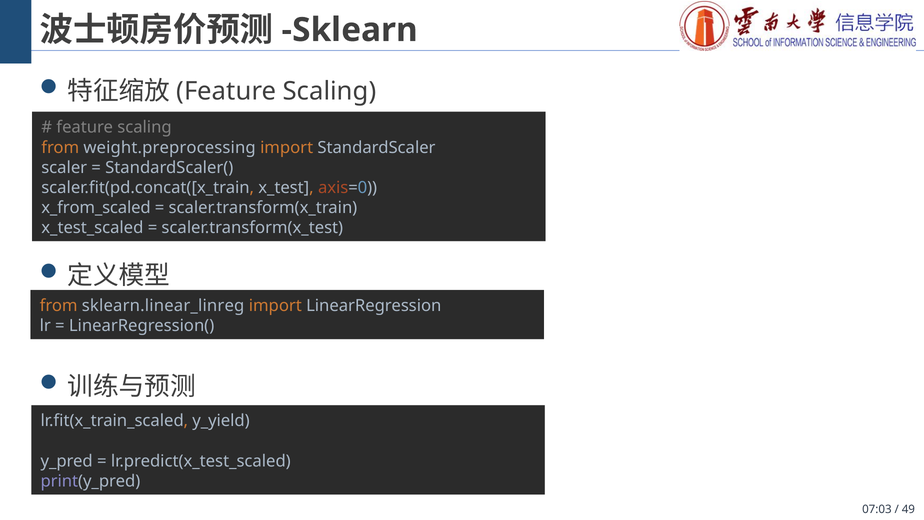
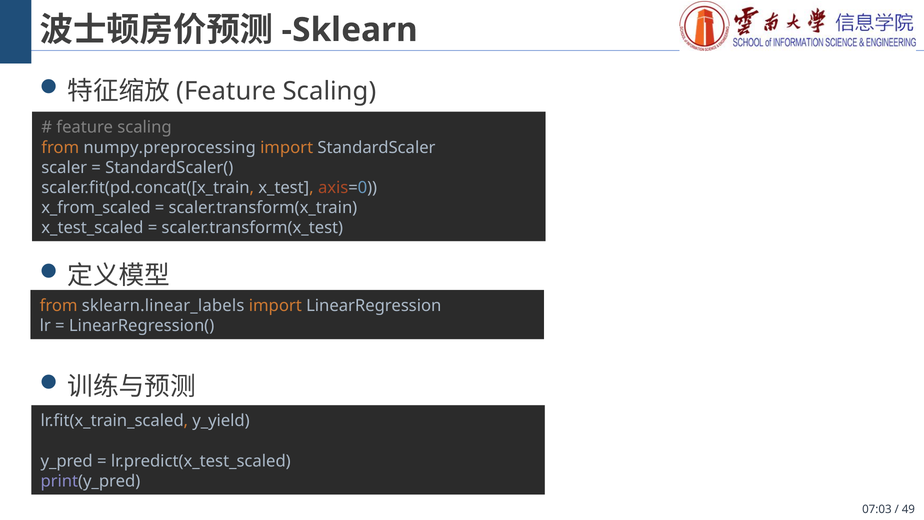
weight.preprocessing: weight.preprocessing -> numpy.preprocessing (170, 147)
sklearn.linear_linreg: sklearn.linear_linreg -> sklearn.linear_labels (163, 306)
